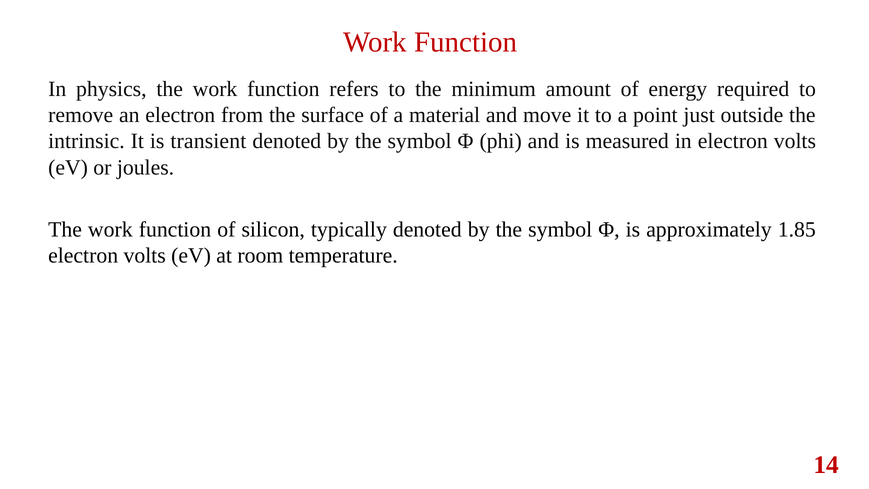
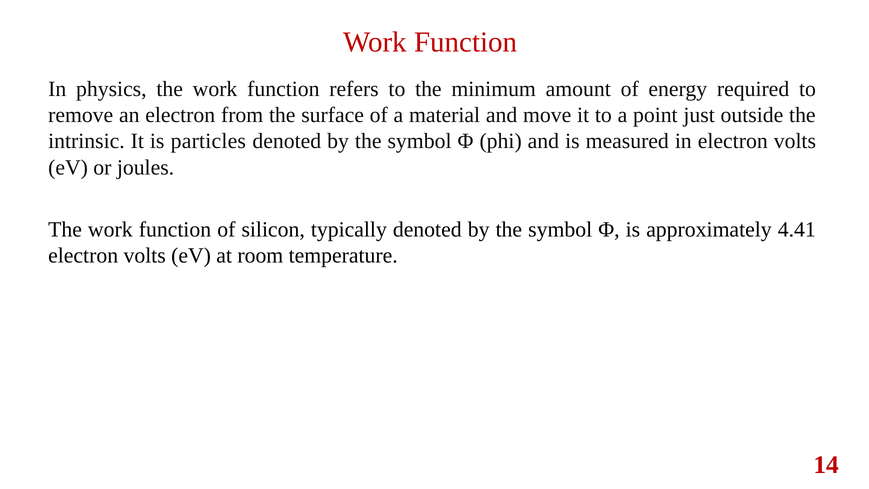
transient: transient -> particles (208, 141)
1.85: 1.85 -> 4.41 (797, 229)
